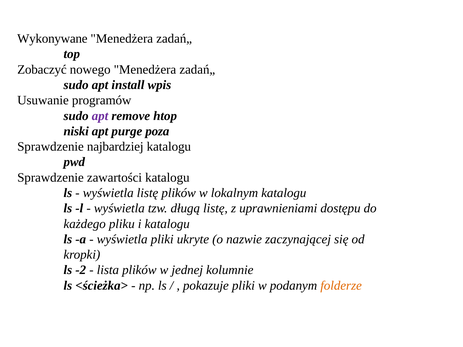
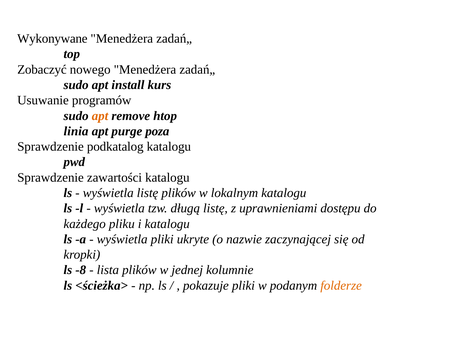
wpis: wpis -> kurs (159, 85)
apt colour: purple -> orange (100, 116)
niski: niski -> linia (76, 131)
najbardziej: najbardziej -> podkatalog (115, 147)
-2: -2 -> -8 (81, 270)
